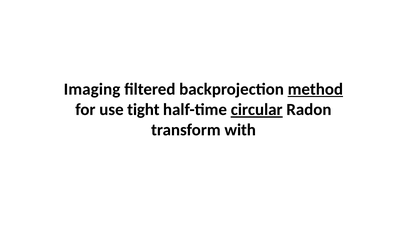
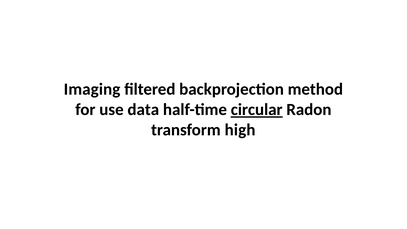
method underline: present -> none (315, 89)
tight: tight -> data (143, 110)
with: with -> high (240, 130)
